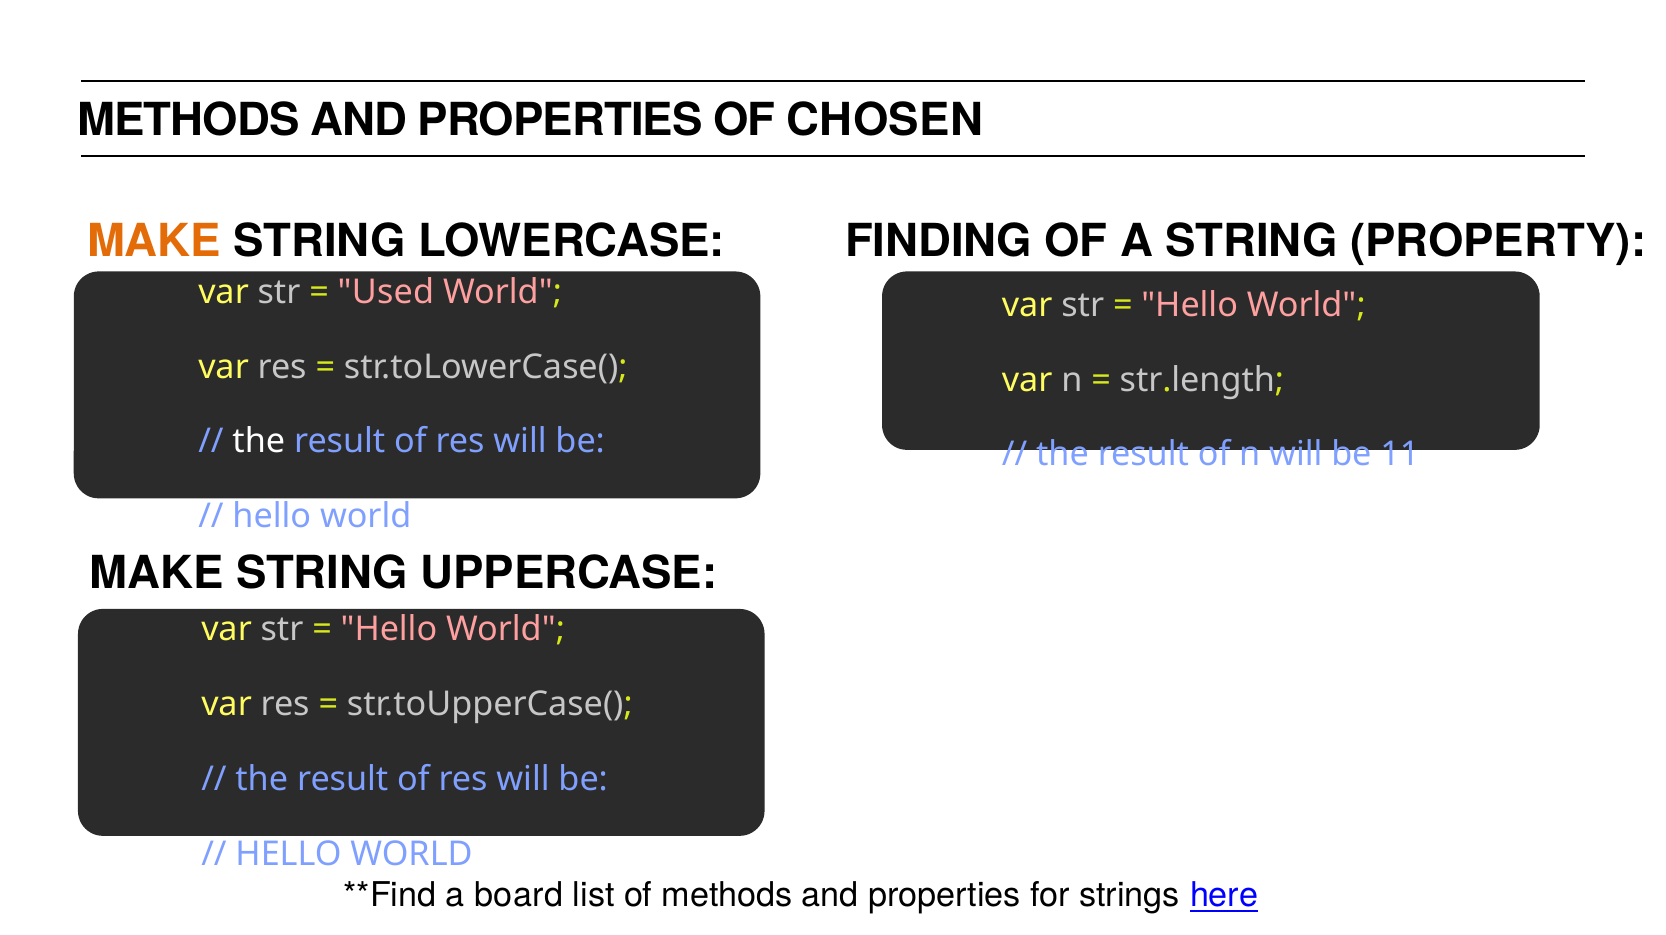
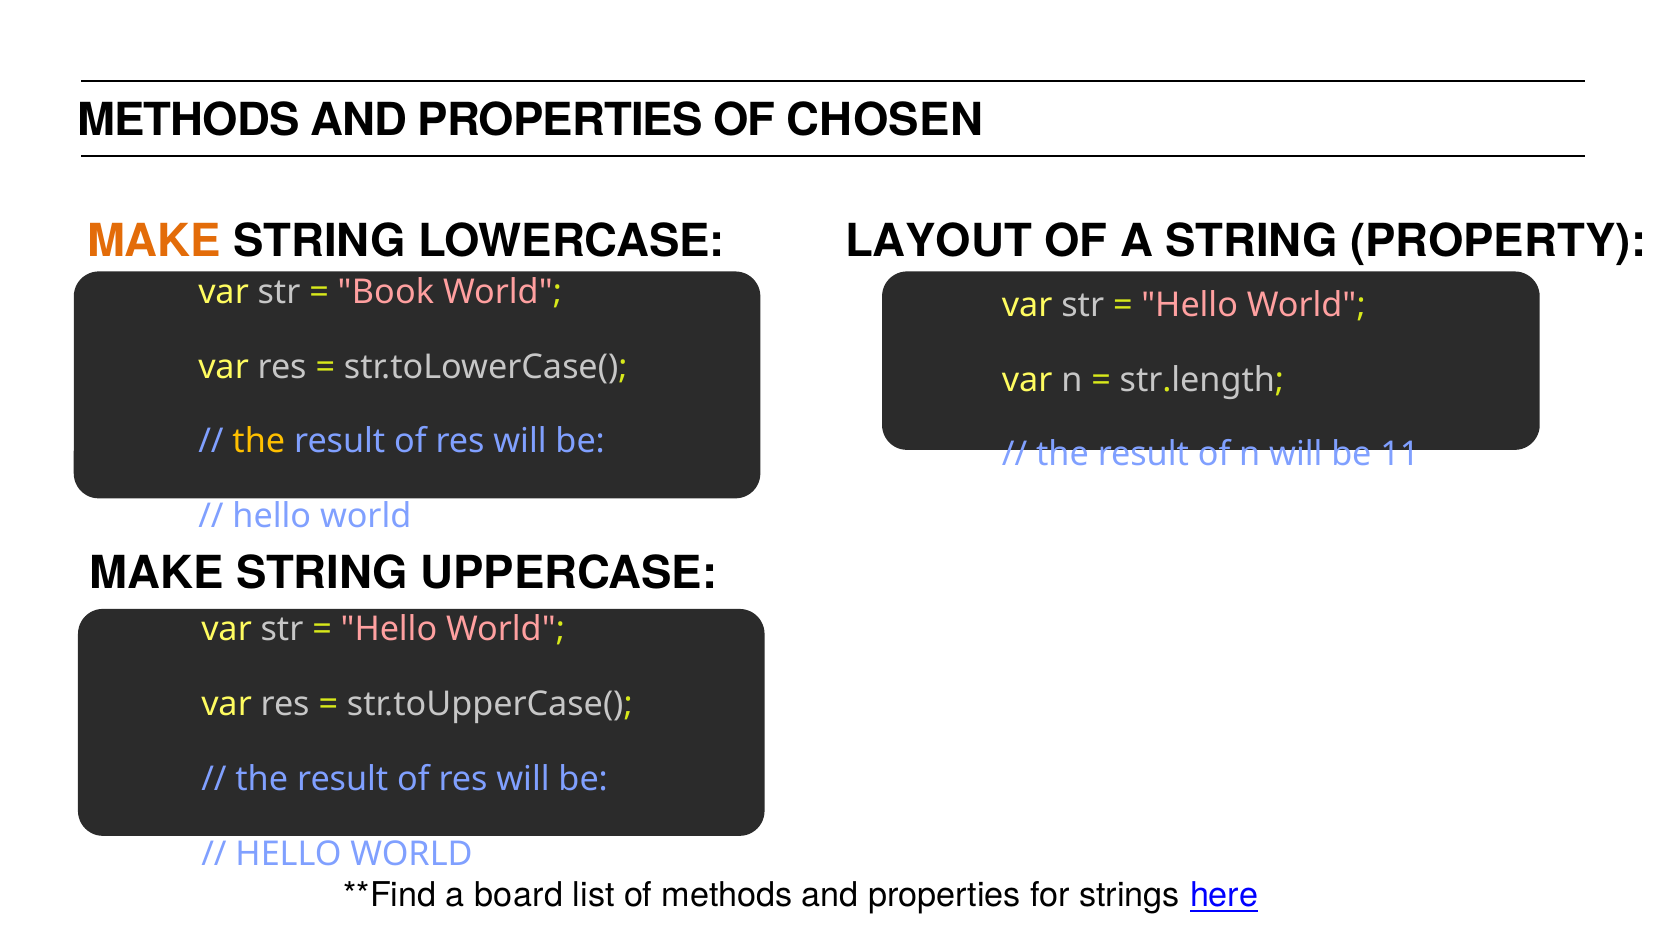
FINDING: FINDING -> LAYOUT (939, 241)
Used: Used -> Book (386, 292)
the colour: white -> yellow (259, 442)
